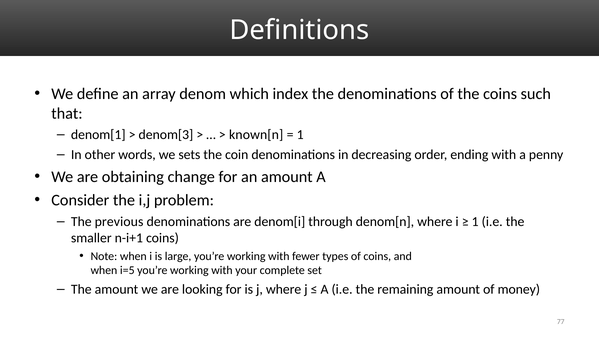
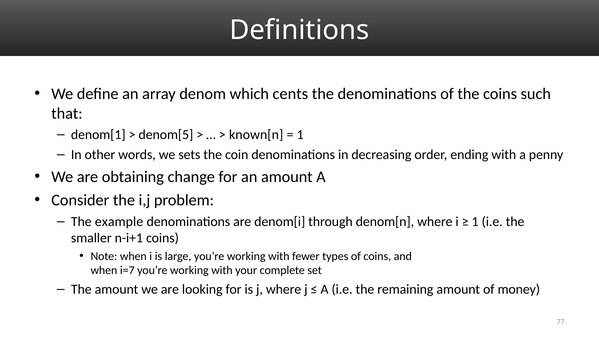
index: index -> cents (290, 94)
denom[3: denom[3 -> denom[5 (166, 135)
previous: previous -> example (119, 221)
i=5: i=5 -> i=7 (127, 270)
